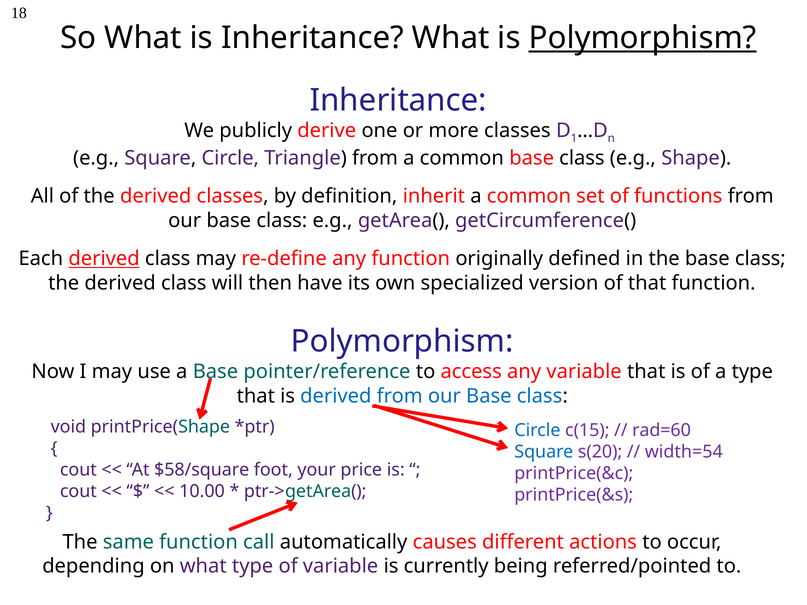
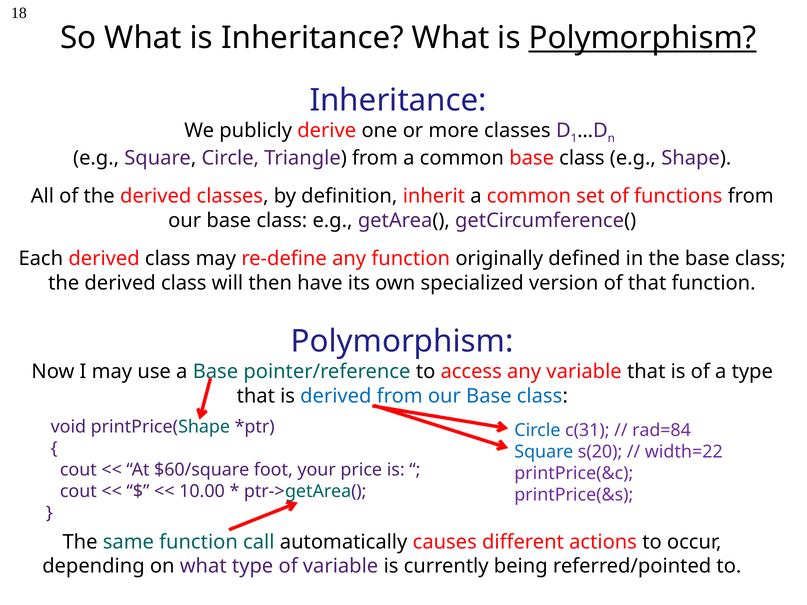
derived underline: present -> none (104, 259)
c(15: c(15 -> c(31 (587, 430)
rad=60: rad=60 -> rad=84 (662, 430)
width=54: width=54 -> width=22 (684, 452)
$58/square: $58/square -> $60/square (202, 470)
